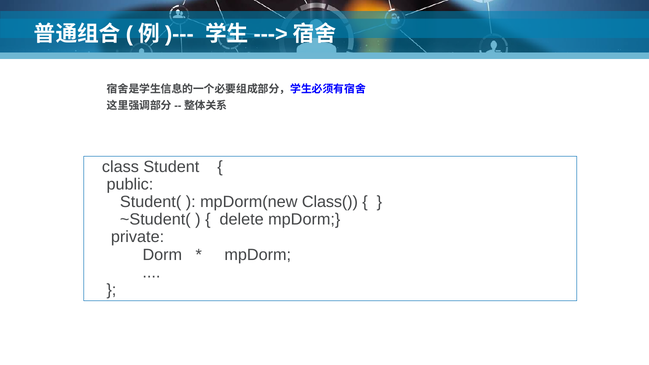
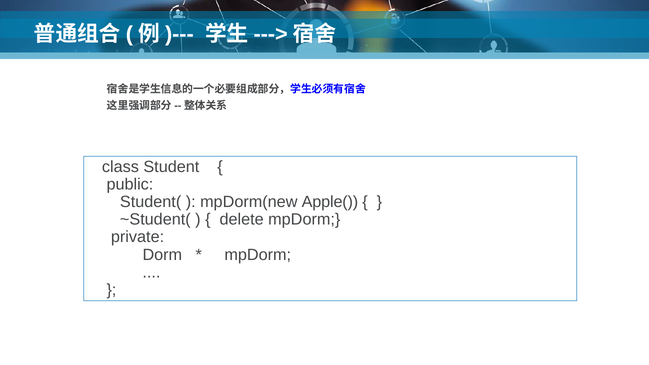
Class(: Class( -> Apple( (330, 202)
